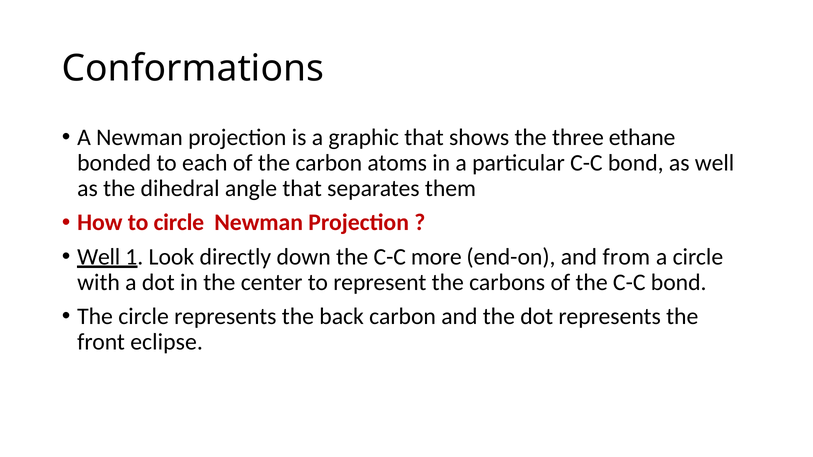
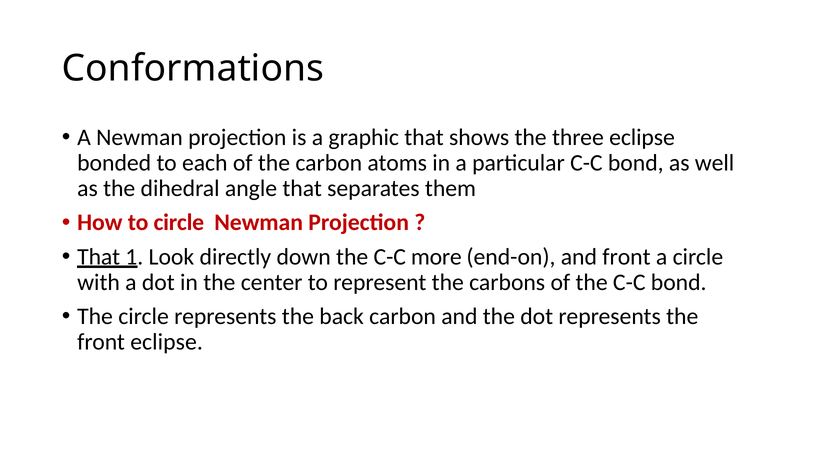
three ethane: ethane -> eclipse (642, 137)
Well: Well -> That (99, 257)
and from: from -> front (626, 257)
